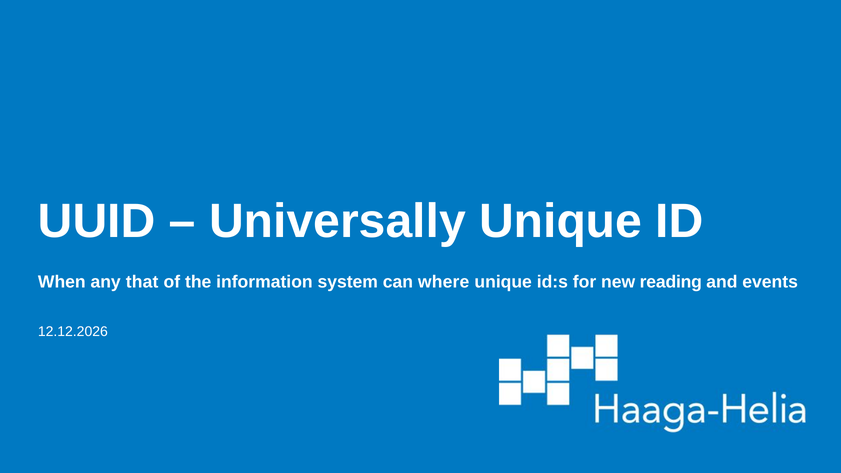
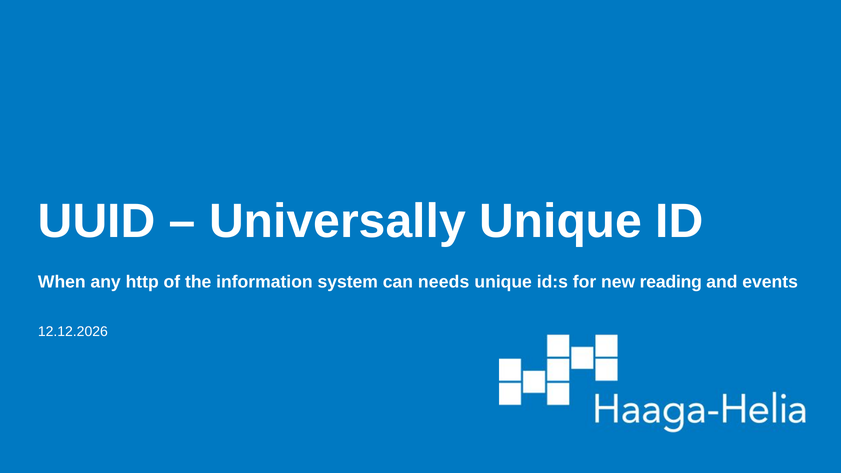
that: that -> http (142, 282)
where: where -> needs (444, 282)
